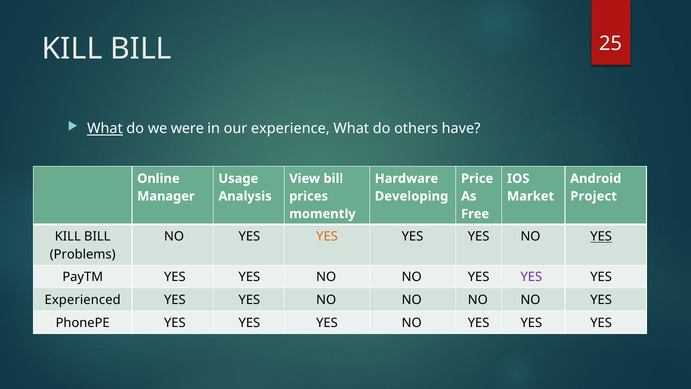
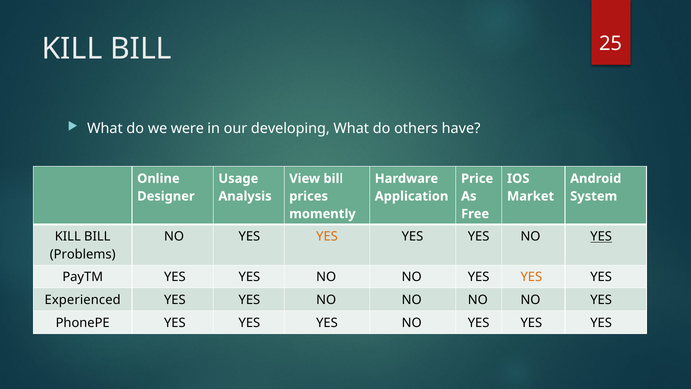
What underline: present -> none (105, 129)
experience: experience -> developing (290, 129)
Manager: Manager -> Designer (166, 196)
Developing: Developing -> Application (412, 196)
Project: Project -> System (594, 196)
YES colour: purple -> orange (531, 277)
